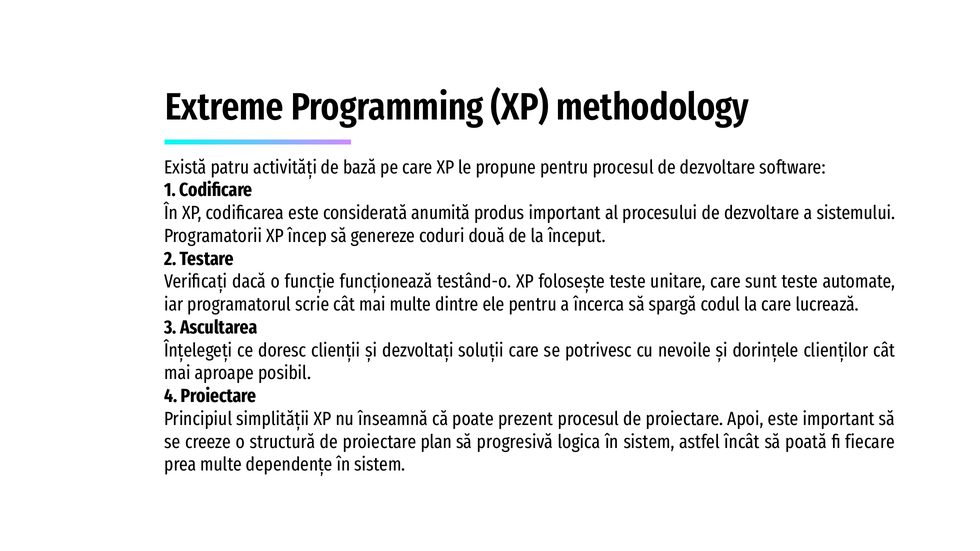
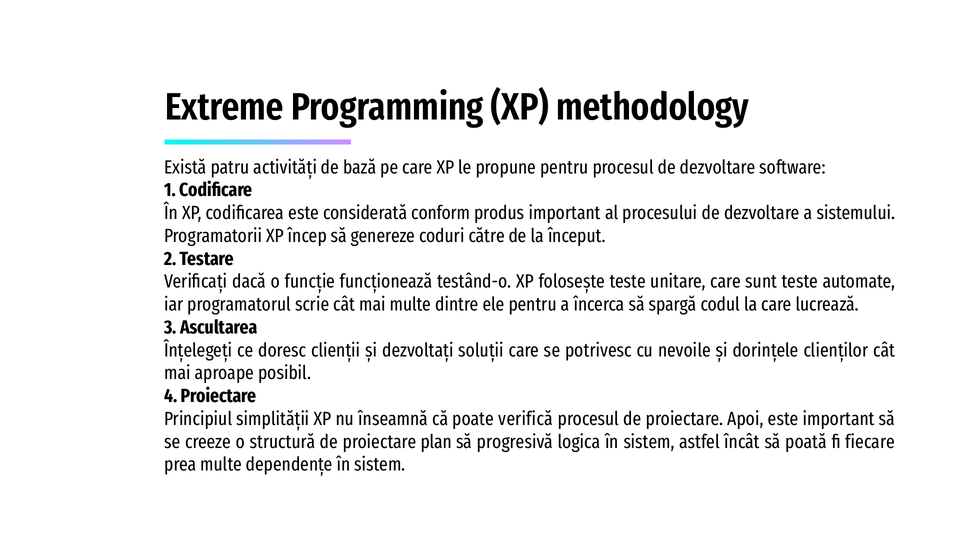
anumită: anumită -> conform (441, 213)
două: două -> către (487, 236)
prezent: prezent -> verifică (526, 419)
